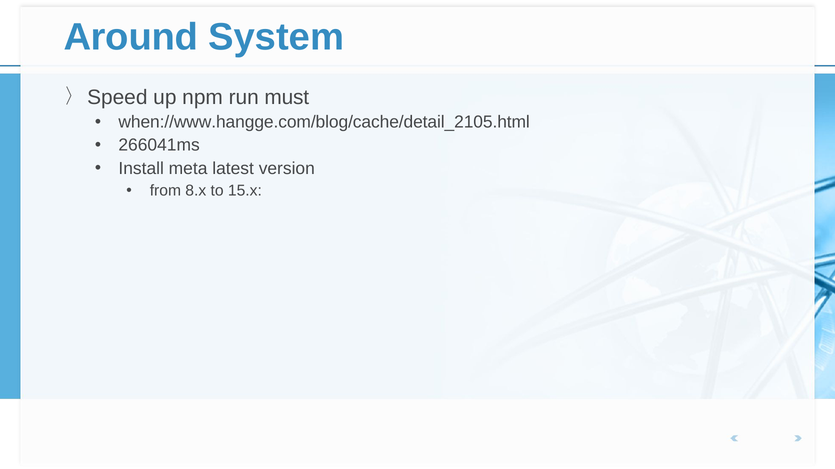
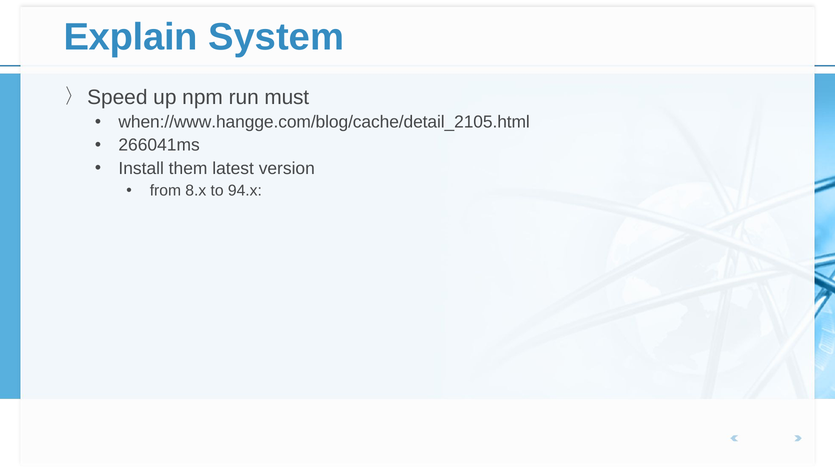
Around: Around -> Explain (131, 37)
meta: meta -> them (188, 169)
15.x: 15.x -> 94.x (245, 191)
